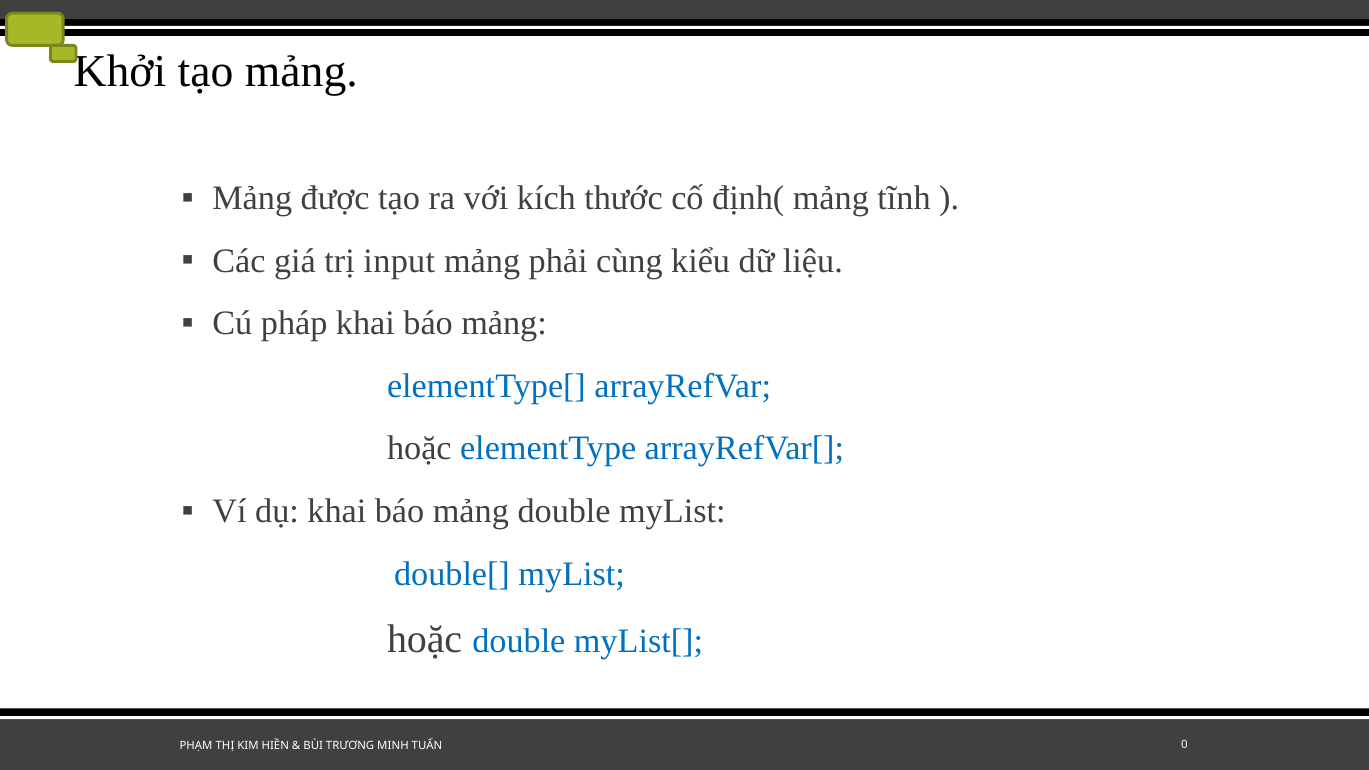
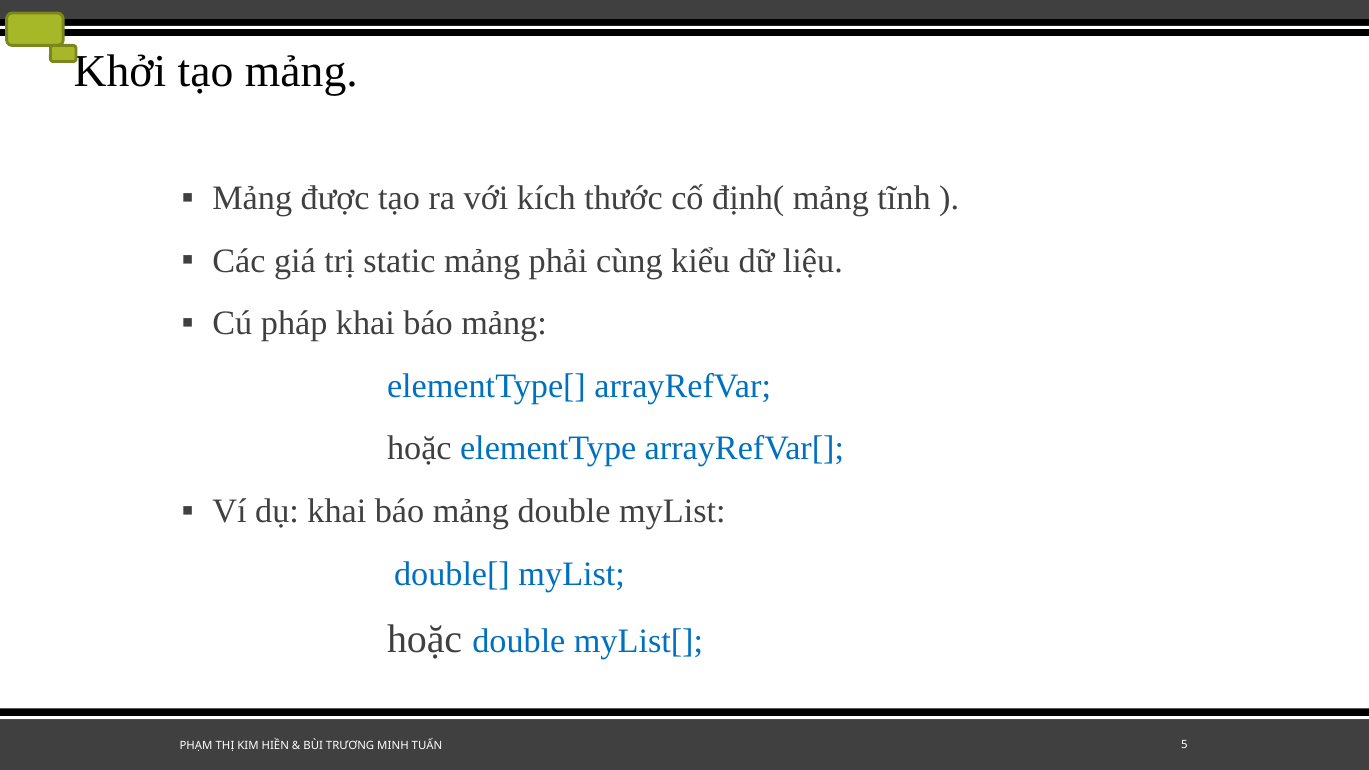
input: input -> static (400, 261)
0: 0 -> 5 (1184, 745)
